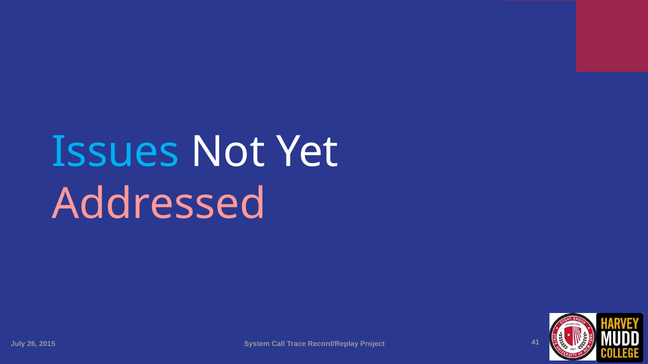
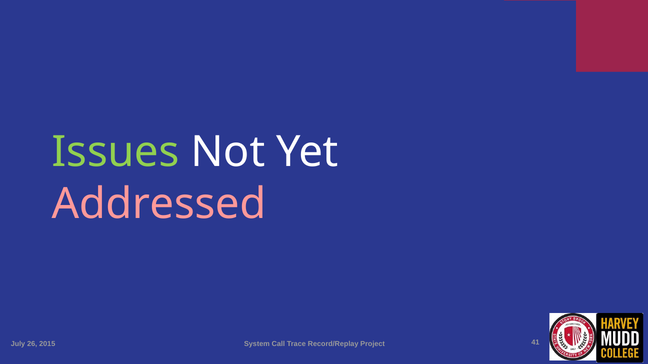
Issues colour: light blue -> light green (116, 152)
